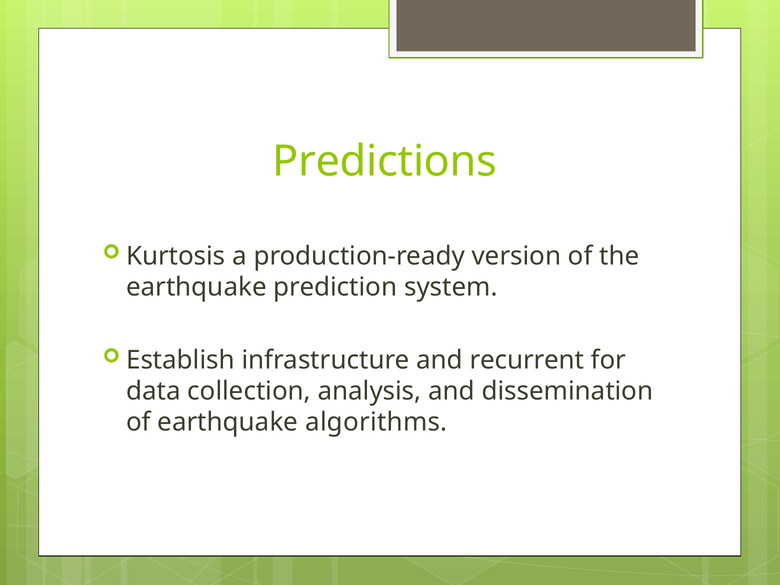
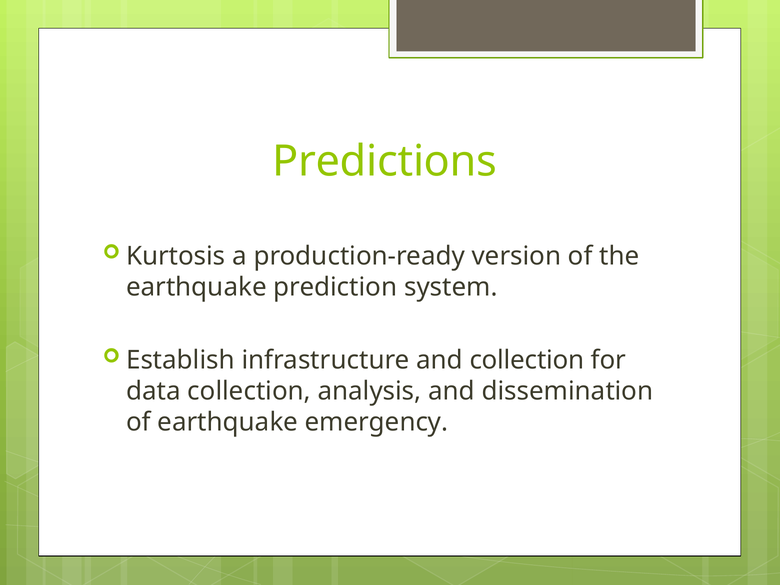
and recurrent: recurrent -> collection (527, 360)
algorithms: algorithms -> emergency (376, 422)
